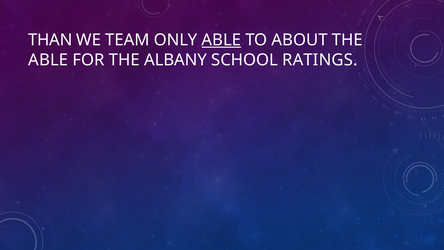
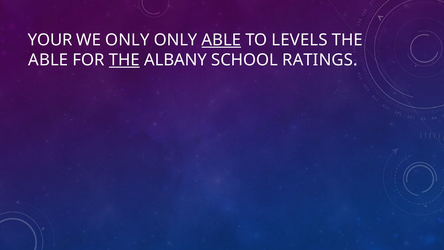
THAN: THAN -> YOUR (50, 40)
WE TEAM: TEAM -> ONLY (127, 40)
ABOUT: ABOUT -> LEVELS (300, 40)
THE underline: none -> present (124, 60)
